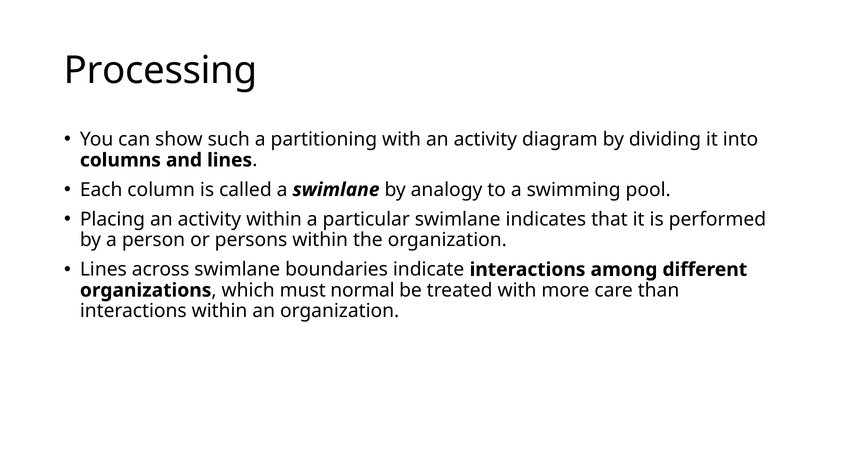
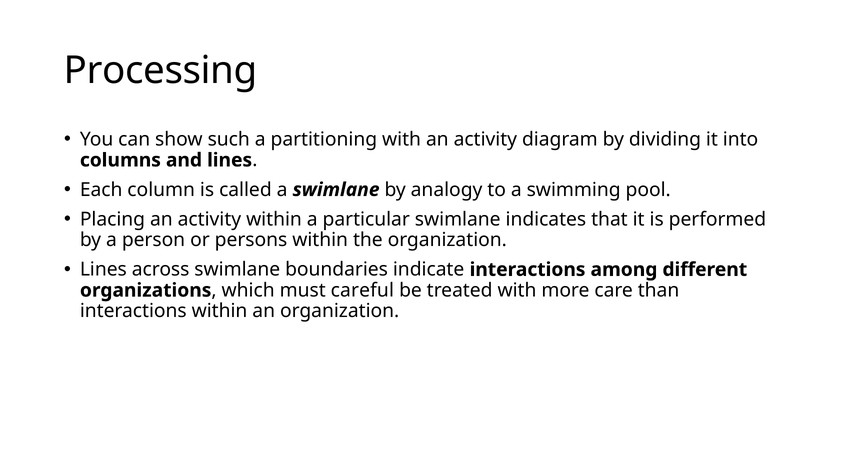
normal: normal -> careful (362, 290)
